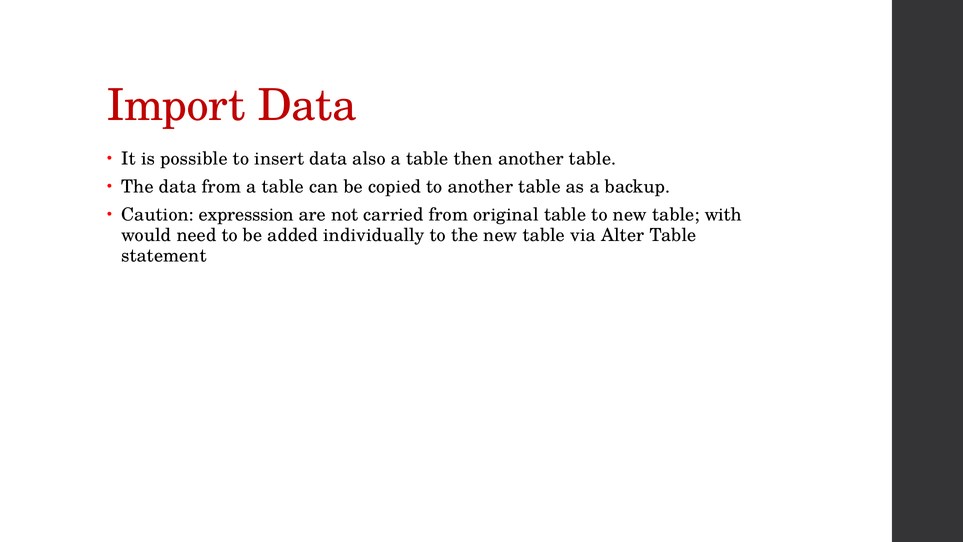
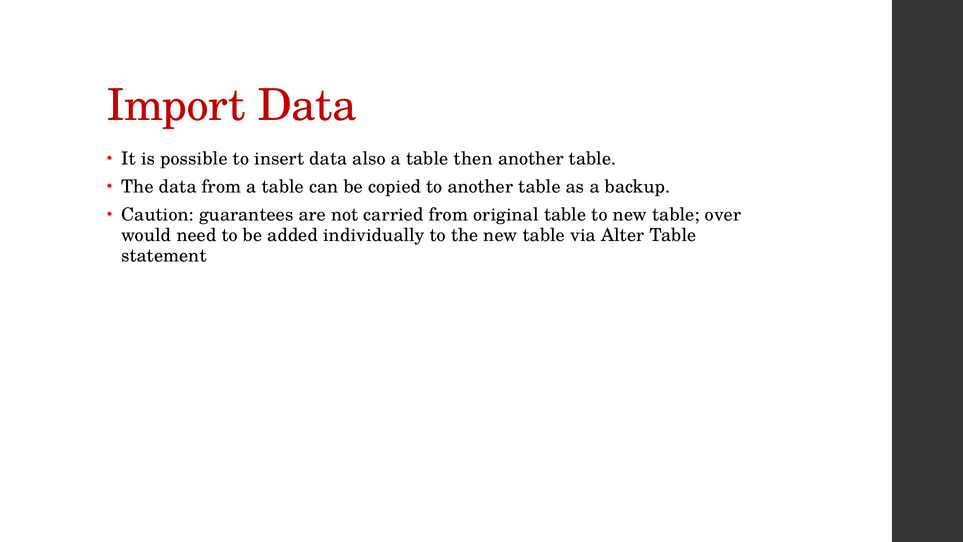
expresssion: expresssion -> guarantees (246, 215)
with: with -> over (723, 215)
